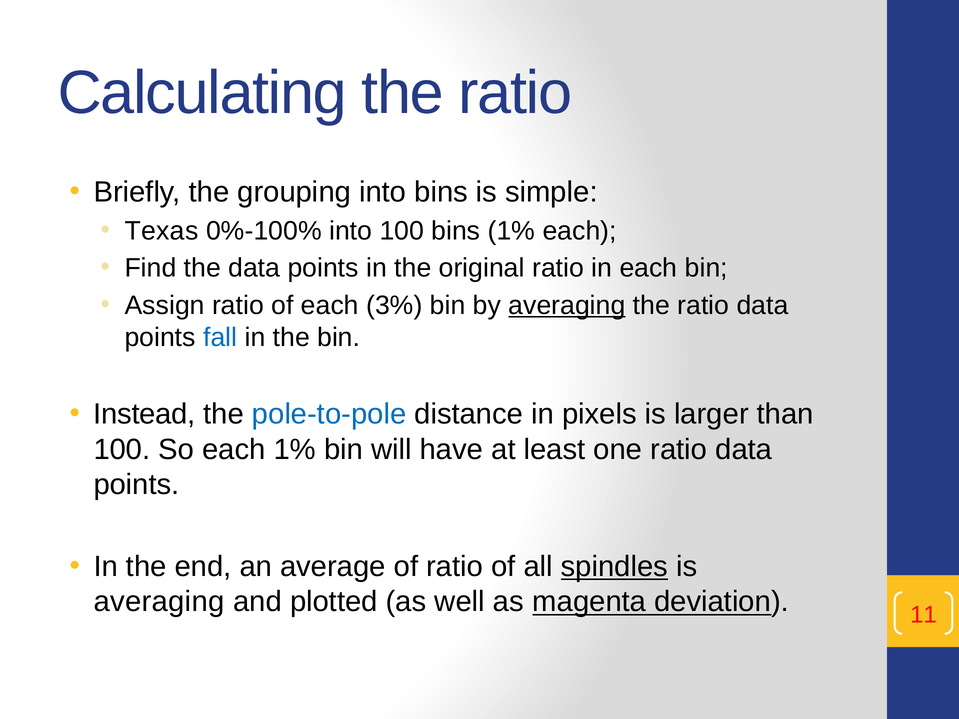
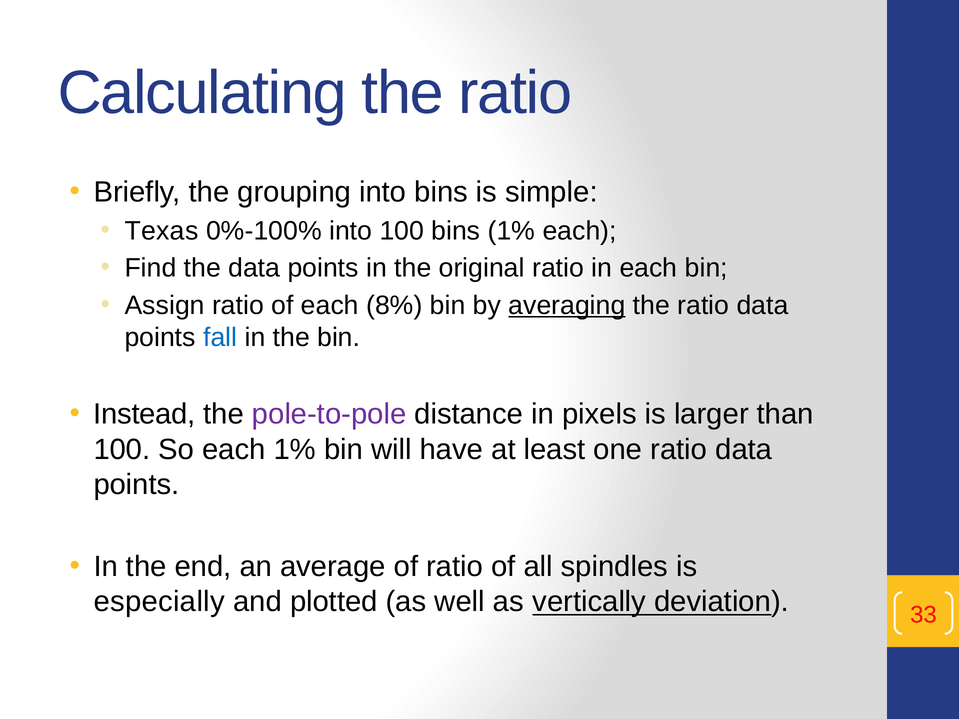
3%: 3% -> 8% (394, 306)
pole-to-pole colour: blue -> purple (329, 414)
spindles underline: present -> none (614, 567)
averaging: averaging -> especially (159, 602)
magenta: magenta -> vertically (589, 602)
11: 11 -> 33 (923, 615)
